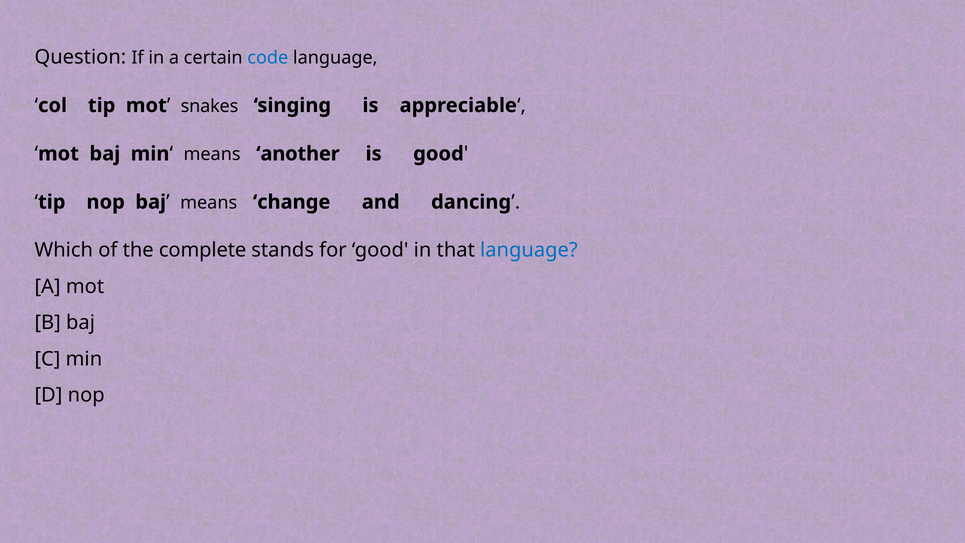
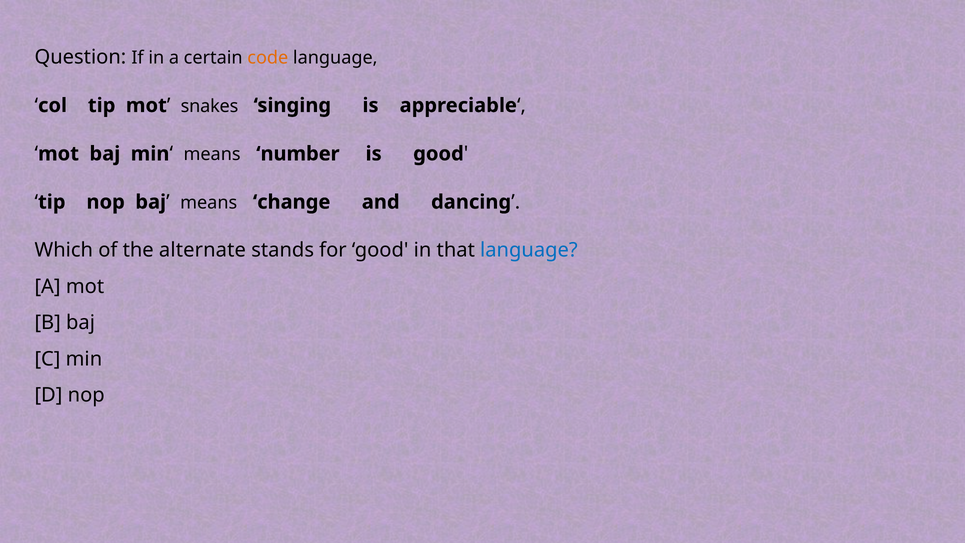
code colour: blue -> orange (268, 58)
another: another -> number (298, 154)
complete: complete -> alternate (202, 250)
